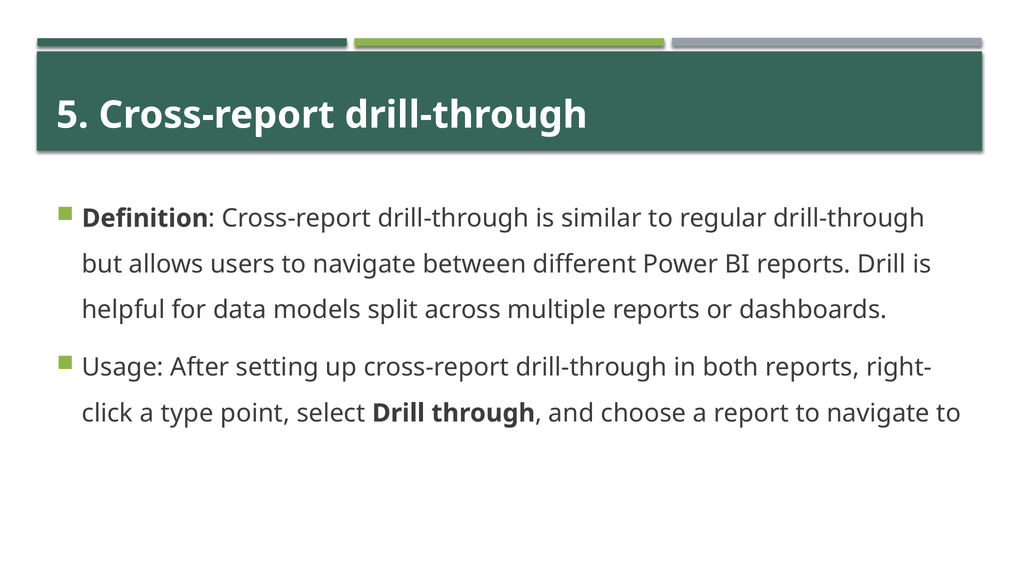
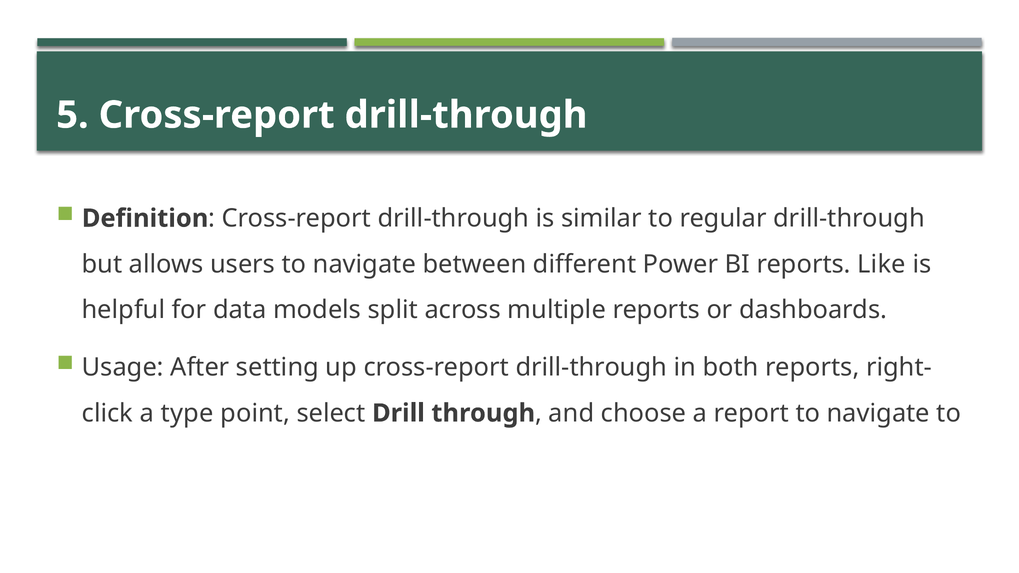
reports Drill: Drill -> Like (882, 264)
